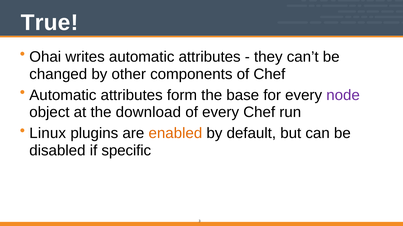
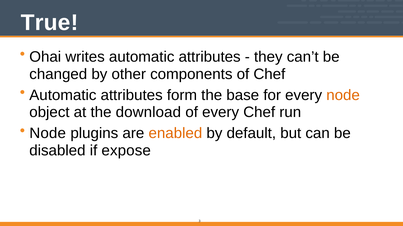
node colour: purple -> orange (343, 95)
Linux: Linux -> Node (48, 134)
specific: specific -> expose (126, 151)
